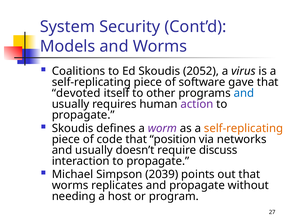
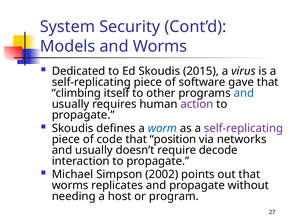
Coalitions: Coalitions -> Dedicated (79, 71)
2052: 2052 -> 2015 (201, 71)
devoted: devoted -> climbing (76, 93)
worm colour: purple -> blue (162, 128)
self-replicating colour: orange -> purple (244, 128)
discuss: discuss -> decode (218, 150)
2039: 2039 -> 2002 (162, 174)
